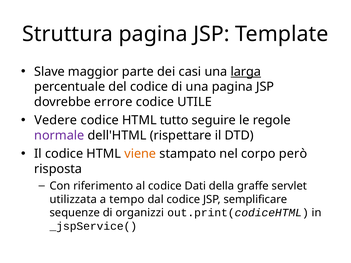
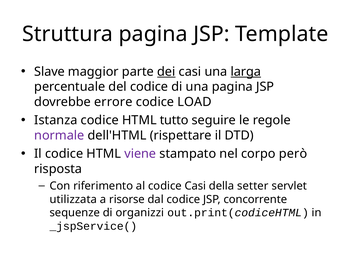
dei underline: none -> present (166, 72)
UTILE: UTILE -> LOAD (195, 102)
Vedere: Vedere -> Istanza (56, 120)
viene colour: orange -> purple (140, 154)
codice Dati: Dati -> Casi (195, 186)
graffe: graffe -> setter (253, 186)
tempo: tempo -> risorse (127, 200)
semplificare: semplificare -> concorrente (255, 200)
